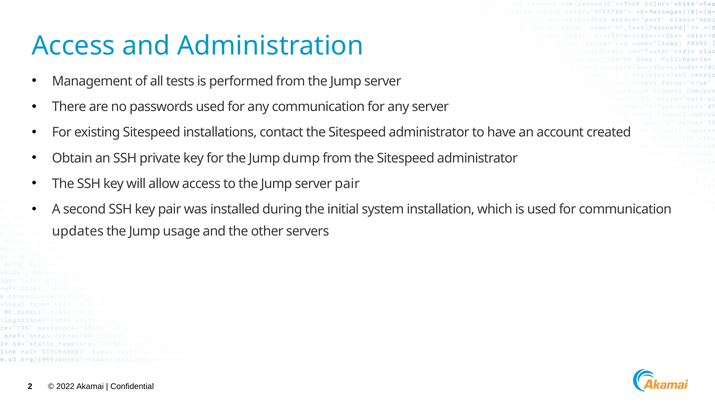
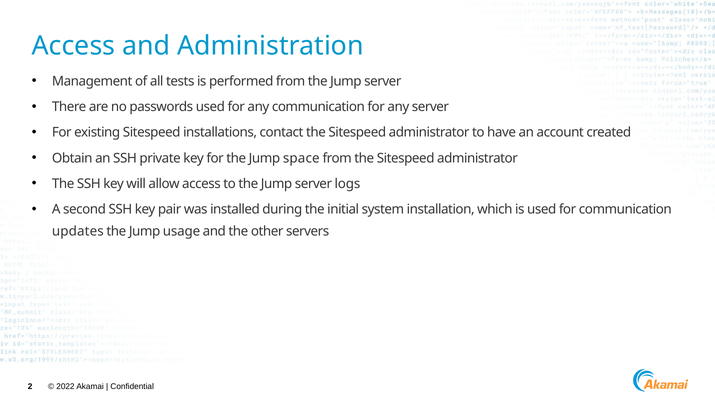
dump: dump -> space (301, 158)
server pair: pair -> logs (347, 184)
